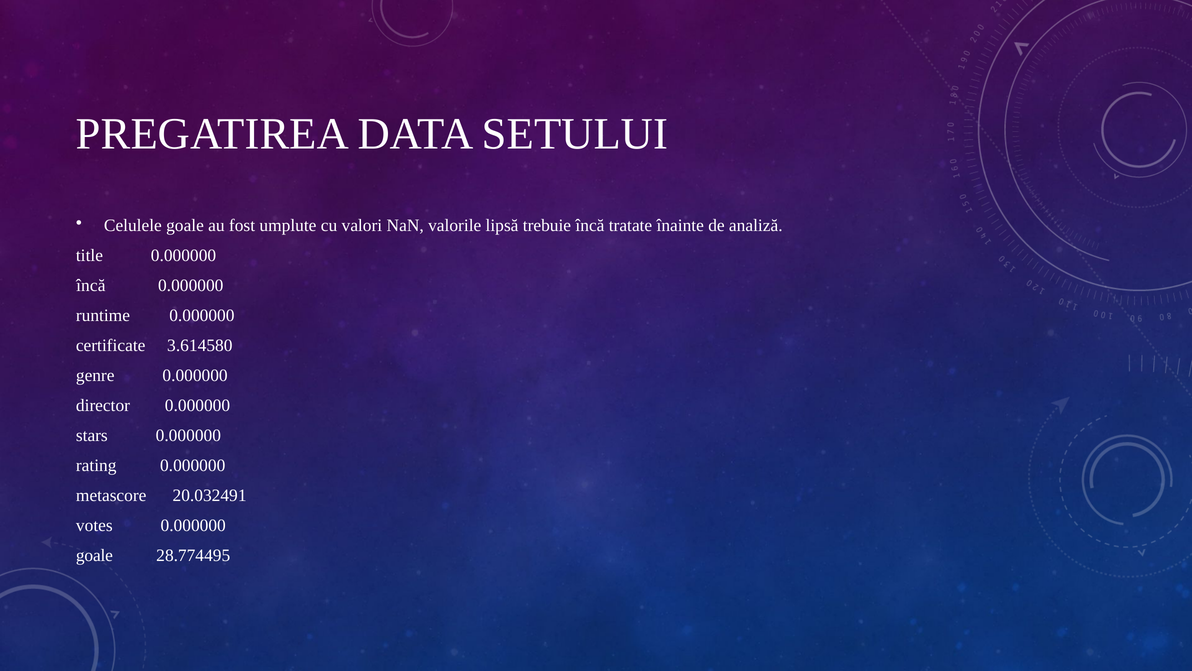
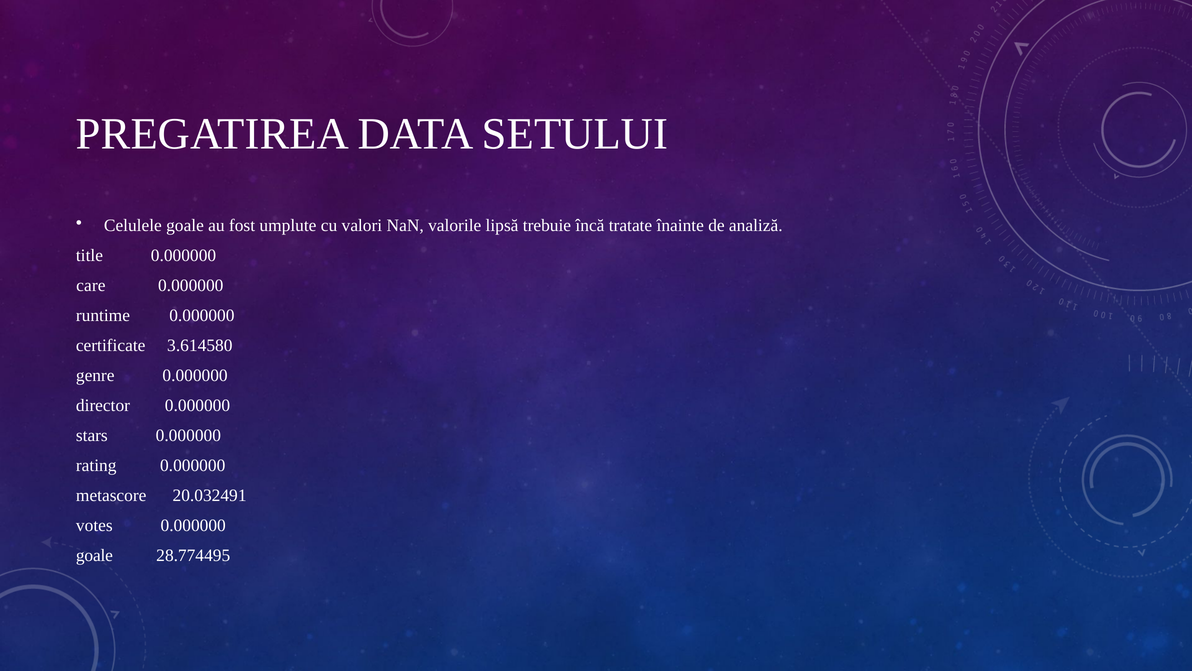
încă: încă -> care (91, 285)
